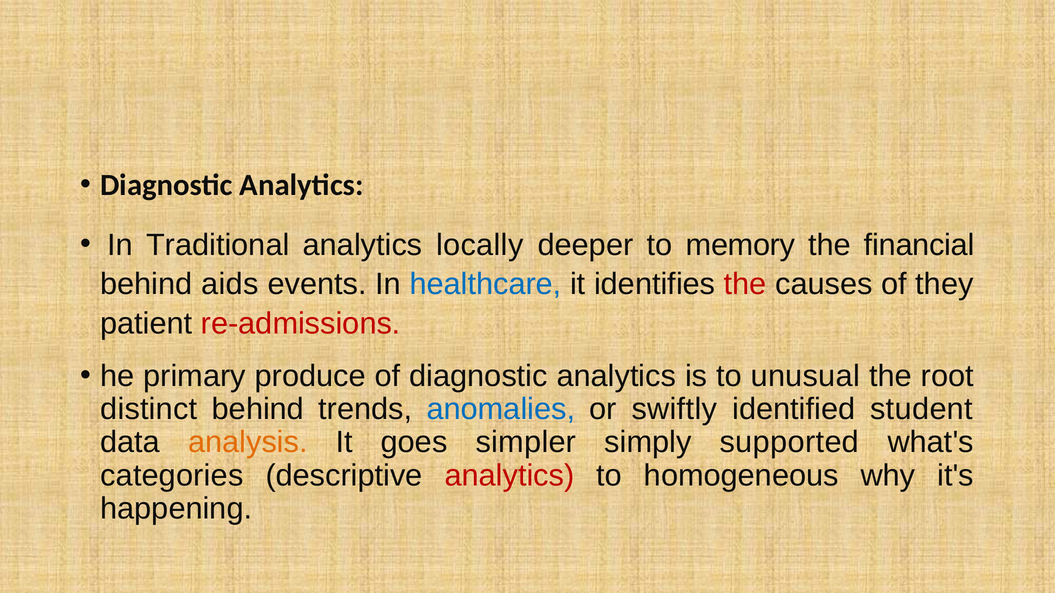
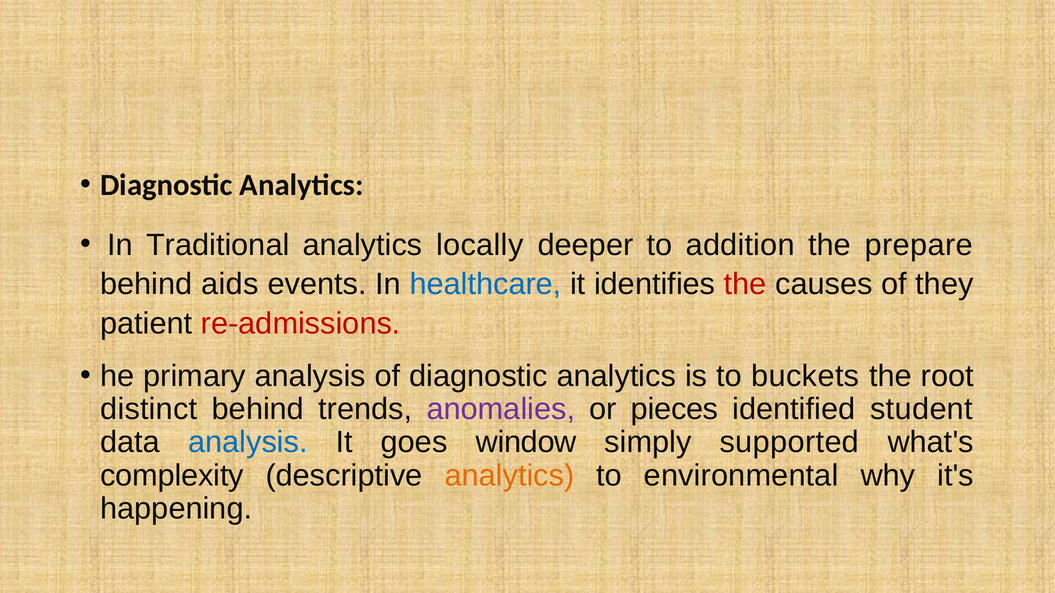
memory: memory -> addition (740, 245)
financial: financial -> prepare (919, 245)
primary produce: produce -> analysis (310, 376)
unusual: unusual -> buckets (805, 376)
anomalies colour: blue -> purple (501, 409)
swiftly: swiftly -> pieces (675, 409)
analysis colour: orange -> blue (248, 443)
simpler: simpler -> window (526, 443)
categories: categories -> complexity (172, 476)
analytics colour: red -> orange (510, 476)
homogeneous: homogeneous -> environmental (741, 476)
